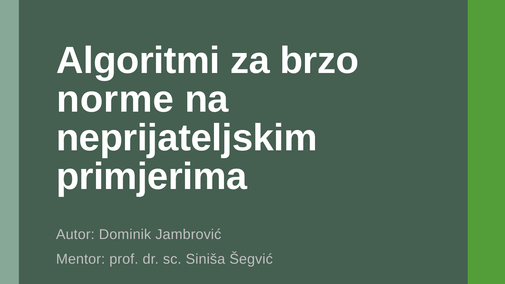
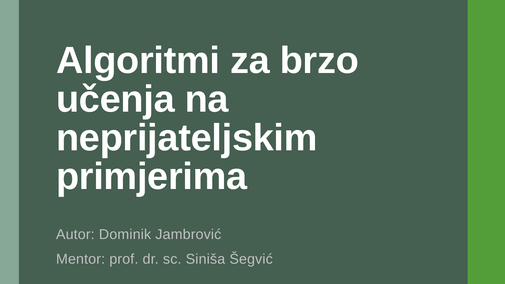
norme: norme -> učenja (115, 99)
